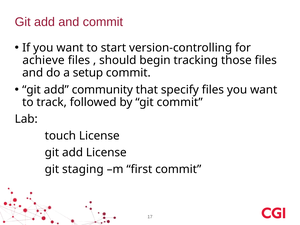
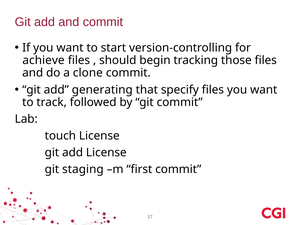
setup: setup -> clone (88, 73)
community: community -> generating (102, 90)
